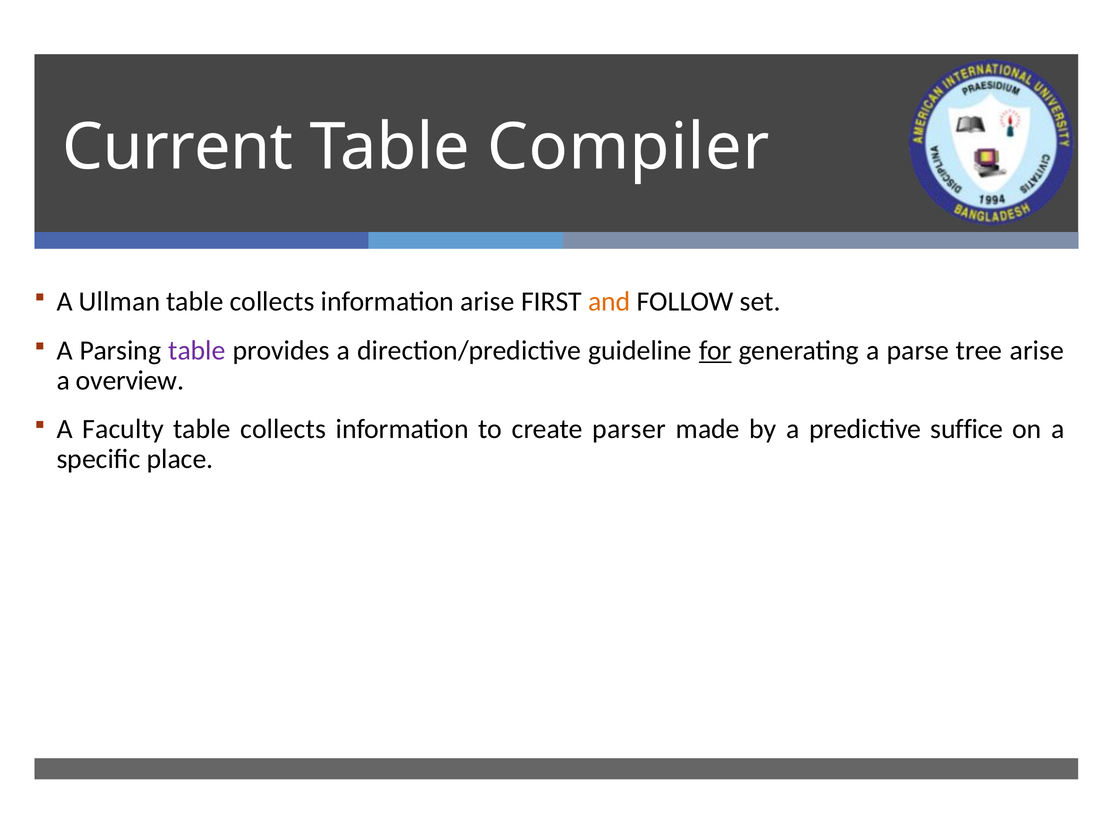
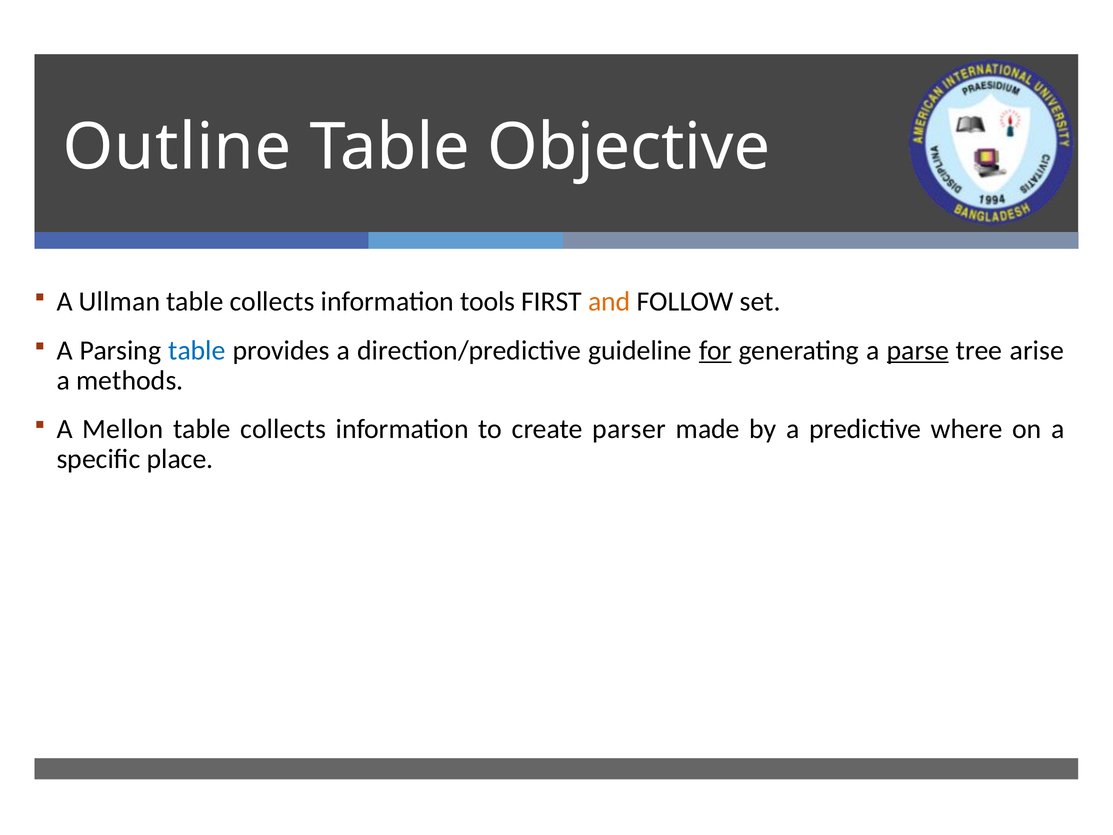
Current: Current -> Outline (177, 147)
Compiler: Compiler -> Objective (629, 147)
information arise: arise -> tools (488, 302)
table colour: purple -> blue (197, 350)
parse underline: none -> present (918, 350)
overview: overview -> methods (130, 380)
Faculty: Faculty -> Mellon (123, 429)
suffice: suffice -> where (967, 429)
